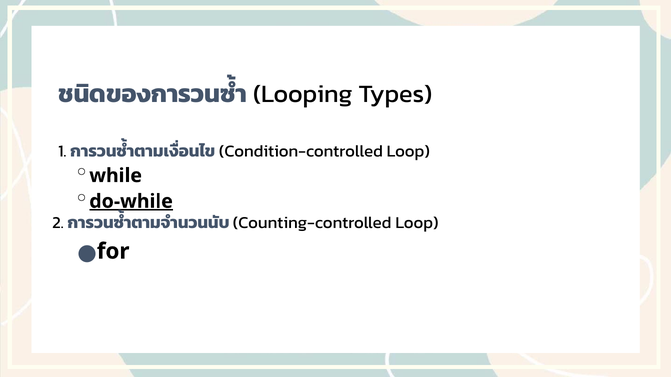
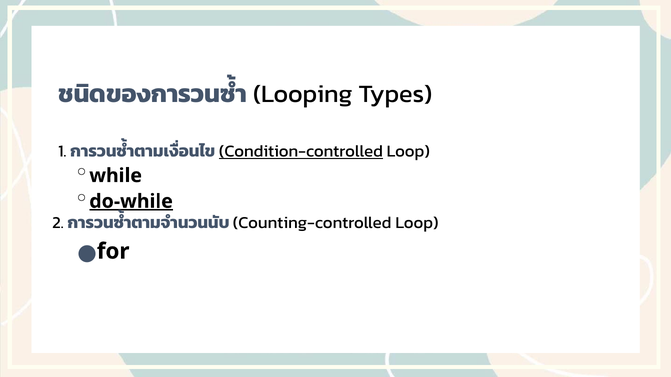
Condition-controlled underline: none -> present (301, 152)
